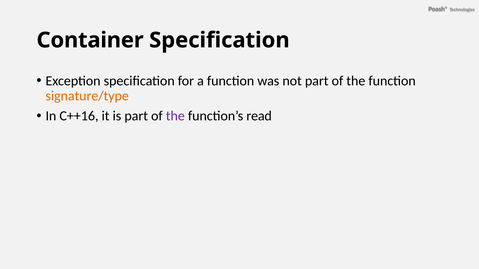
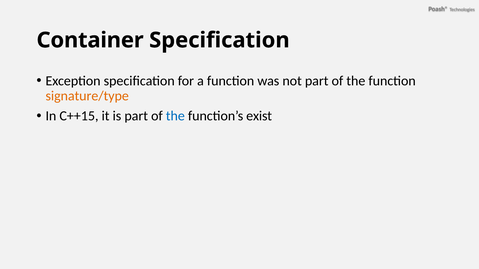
C++16: C++16 -> C++15 (79, 116)
the colour: purple -> blue (175, 116)
read: read -> exist (259, 116)
